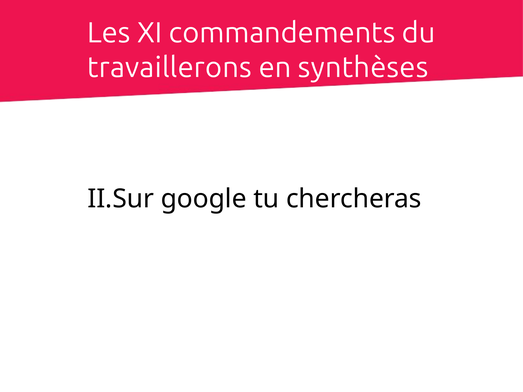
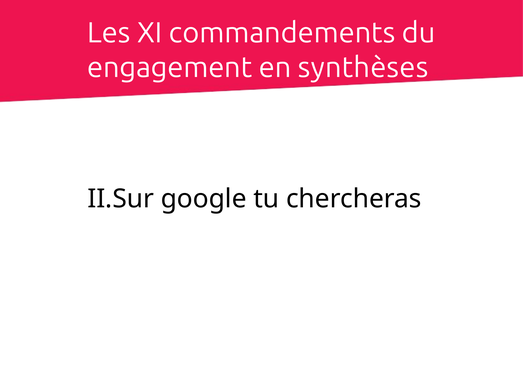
travaillerons: travaillerons -> engagement (170, 68)
